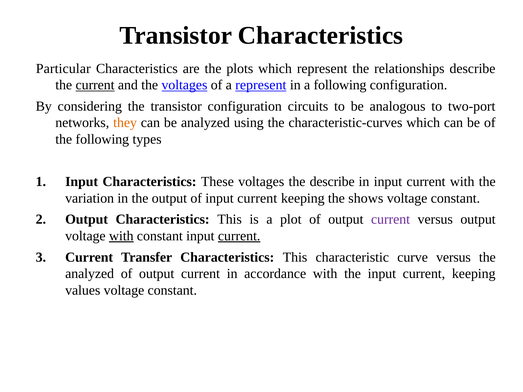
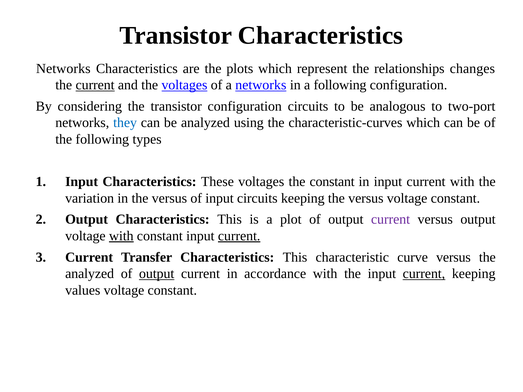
Particular: Particular -> Networks (63, 69)
relationships describe: describe -> changes (472, 69)
a represent: represent -> networks (261, 85)
they colour: orange -> blue (125, 123)
the describe: describe -> constant (332, 182)
in the output: output -> versus (169, 198)
of input current: current -> circuits (257, 198)
keeping the shows: shows -> versus (366, 198)
output underline: none -> present (157, 274)
current underline: none -> present (424, 274)
